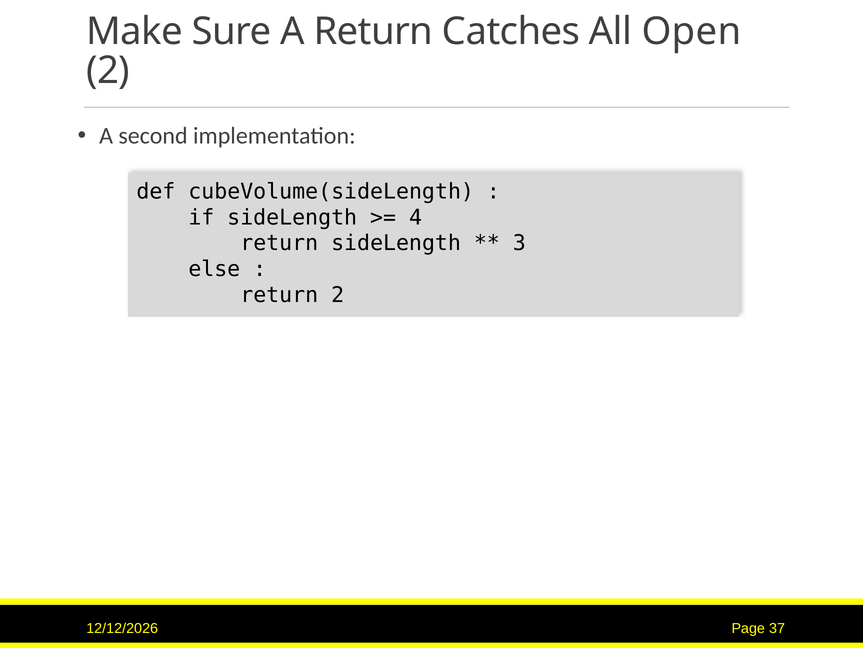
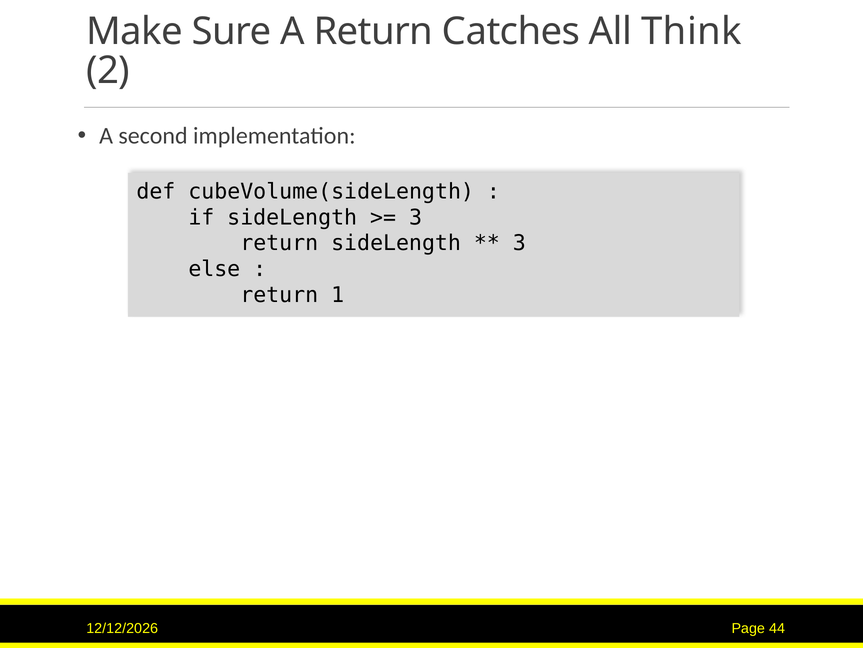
Open: Open -> Think (692, 32)
4: 4 -> 3 (416, 217)
return 2: 2 -> 1 (338, 295)
37: 37 -> 44 (777, 628)
